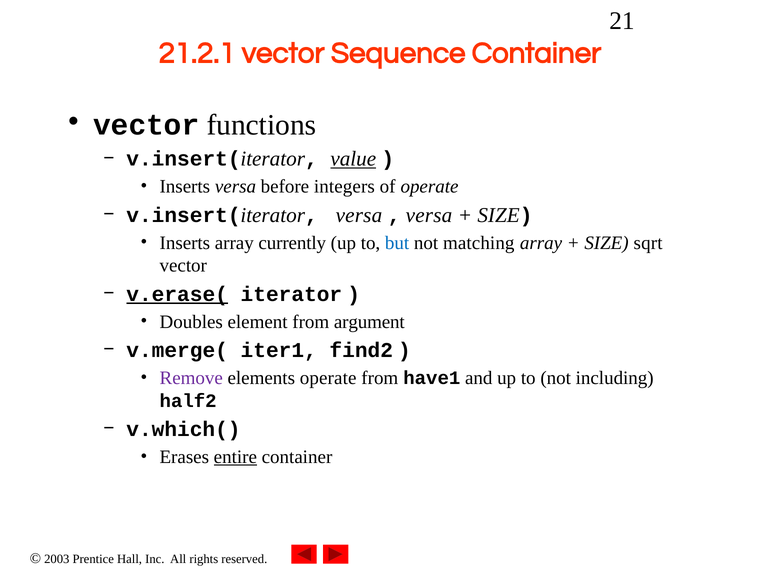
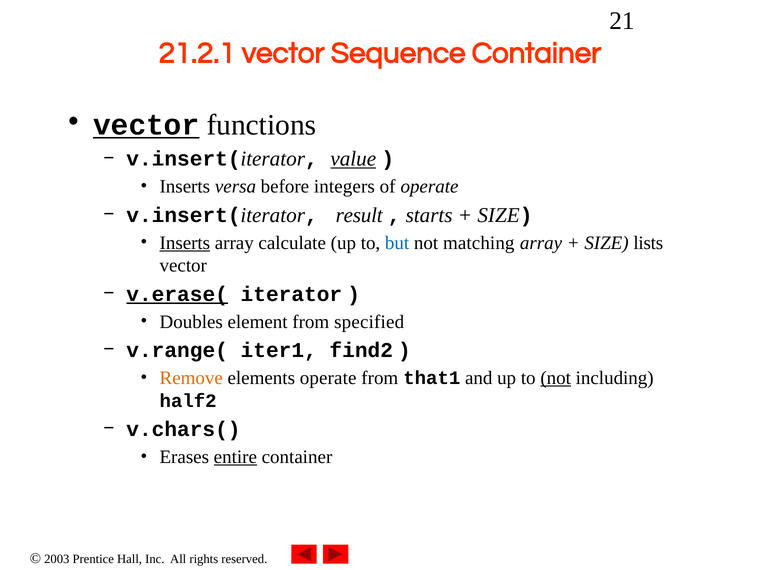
vector underline: none -> present (146, 125)
v.insert(iterator versa: versa -> result (359, 215)
versa: versa -> starts (429, 215)
Inserts underline: none -> present (185, 243)
currently: currently -> calculate (292, 243)
sqrt: sqrt -> lists (648, 243)
argument: argument -> specified (369, 322)
v.merge(: v.merge( -> v.range( (177, 350)
Remove colour: purple -> orange (191, 378)
have1: have1 -> that1 (432, 378)
not underline: none -> present (556, 378)
v.which(: v.which( -> v.chars( (183, 429)
